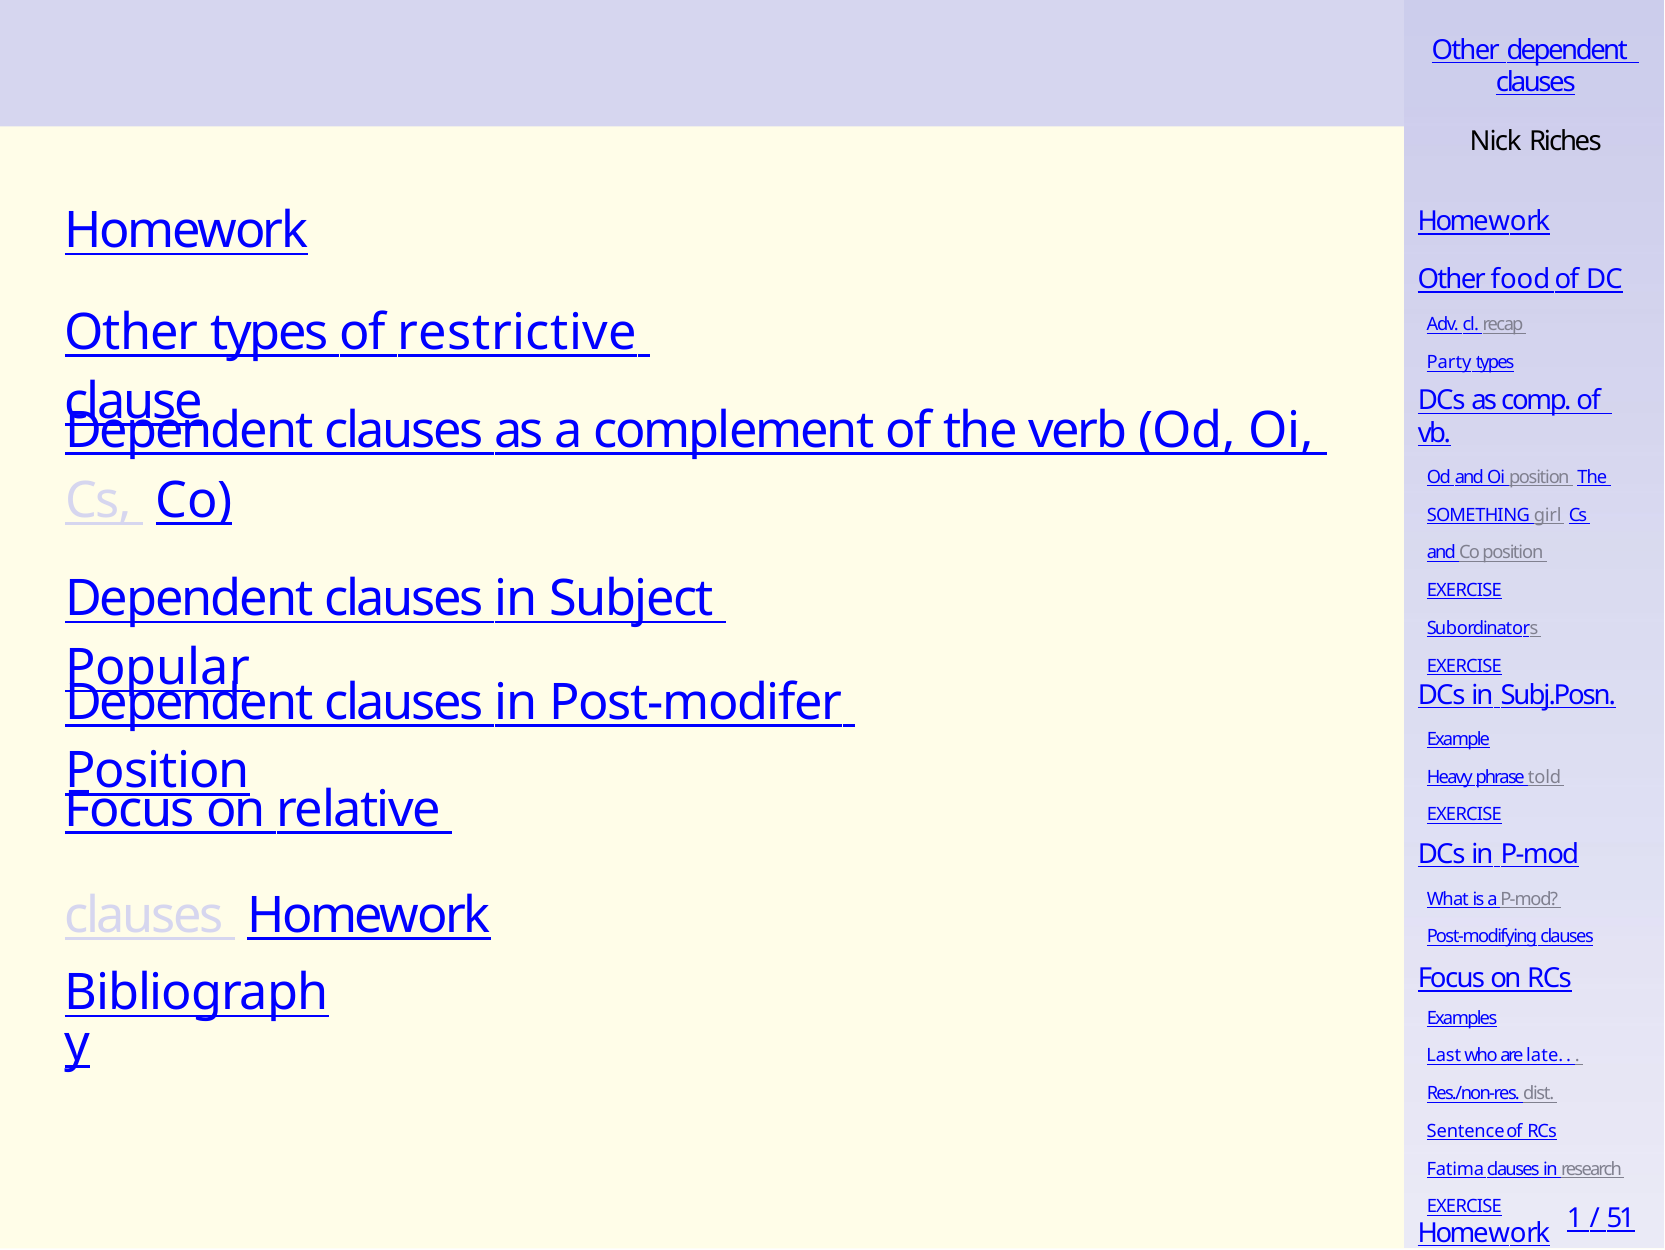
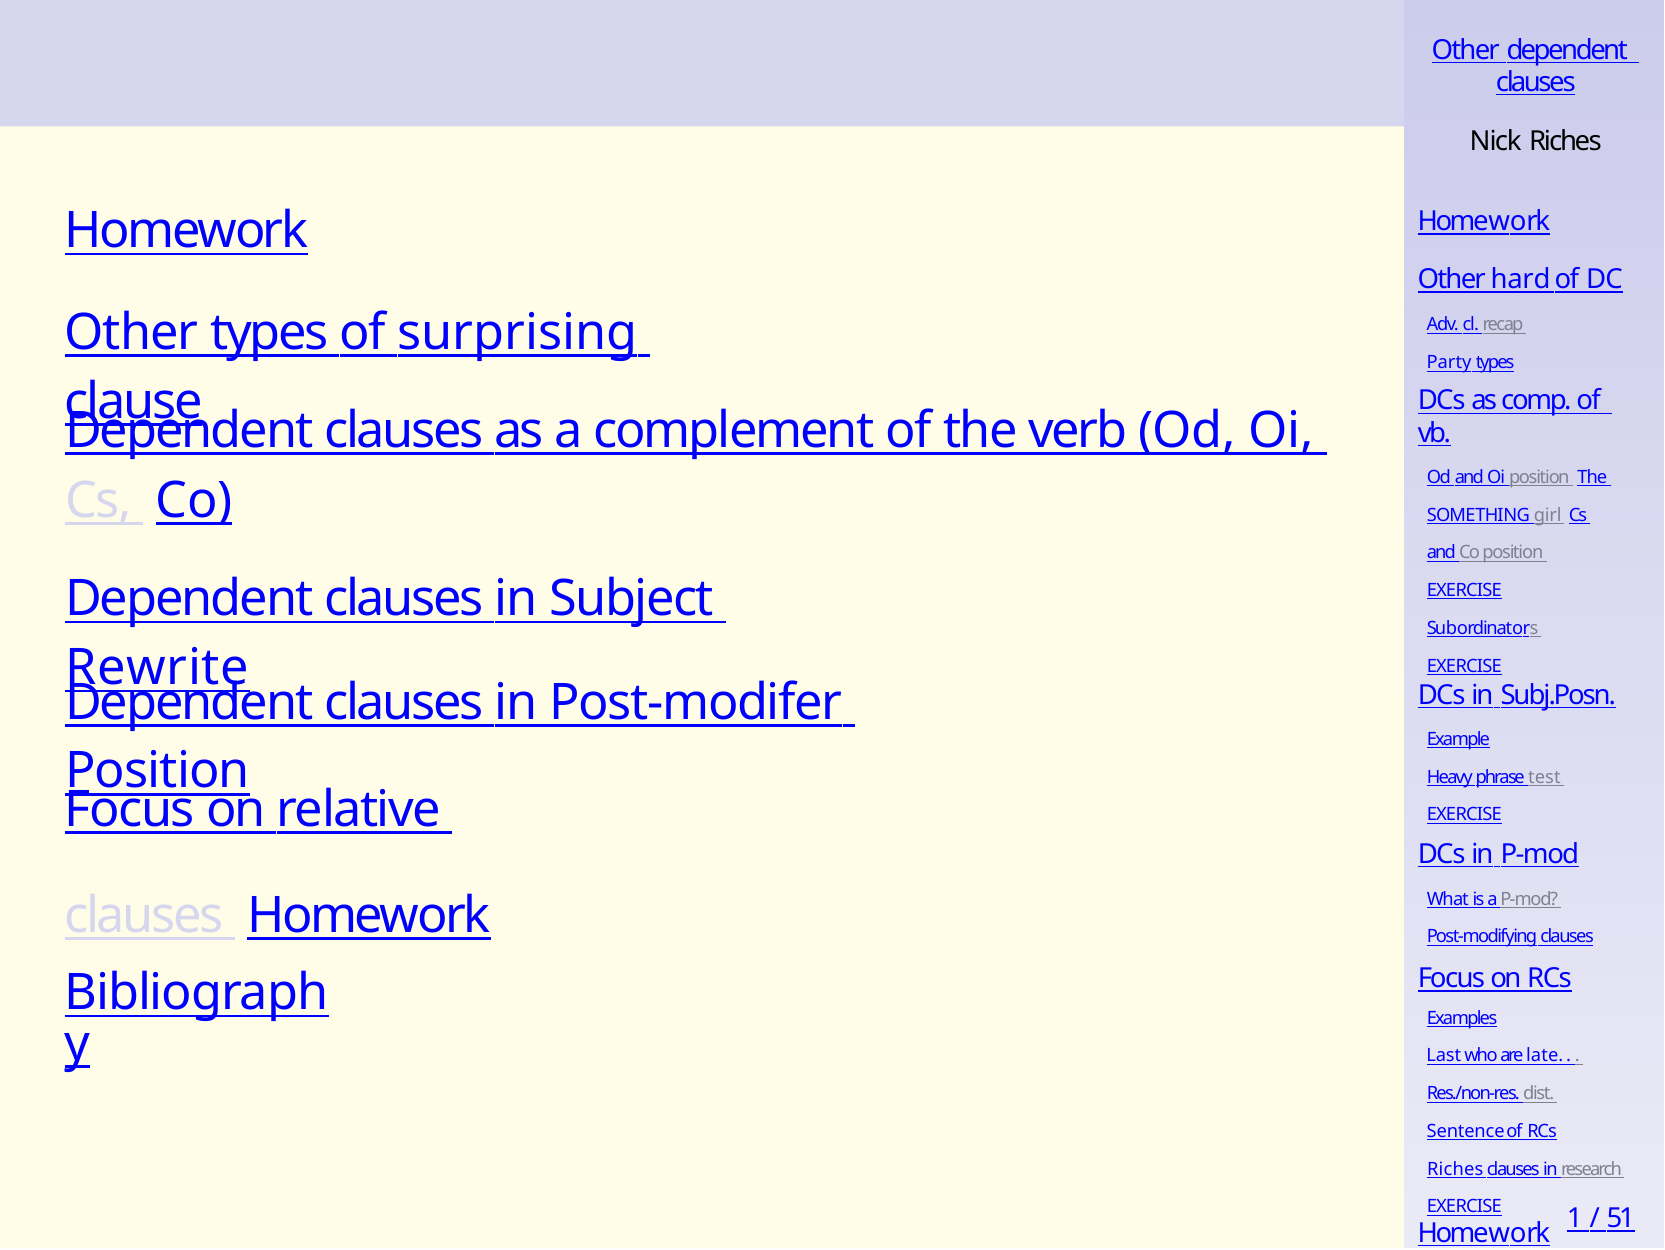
food: food -> hard (1521, 280)
restrictive: restrictive -> surprising (518, 333)
Popular: Popular -> Rewrite (157, 668)
told: told -> test (1544, 777)
Fatima: Fatima -> Riches (1455, 1169)
